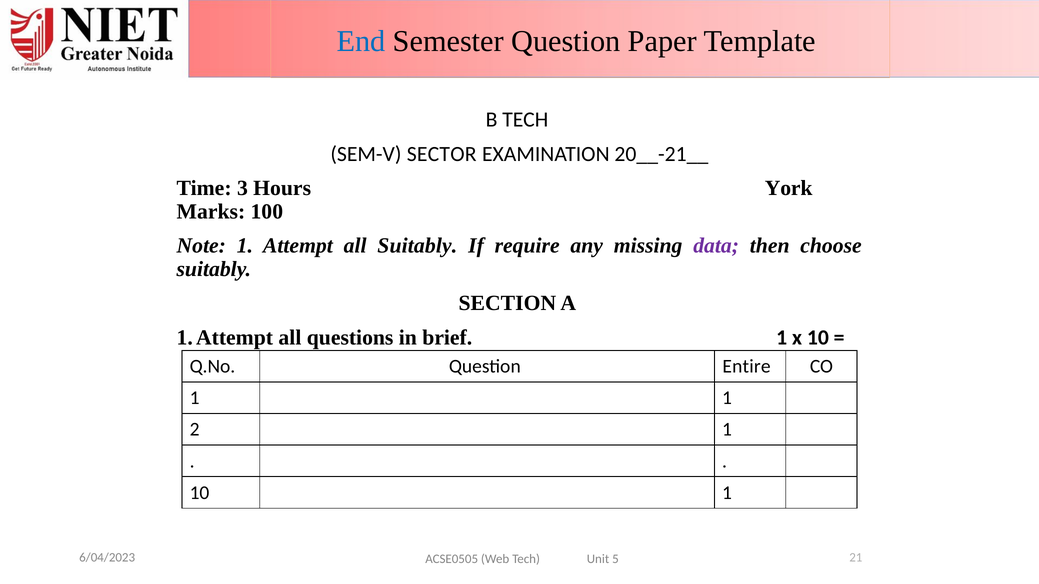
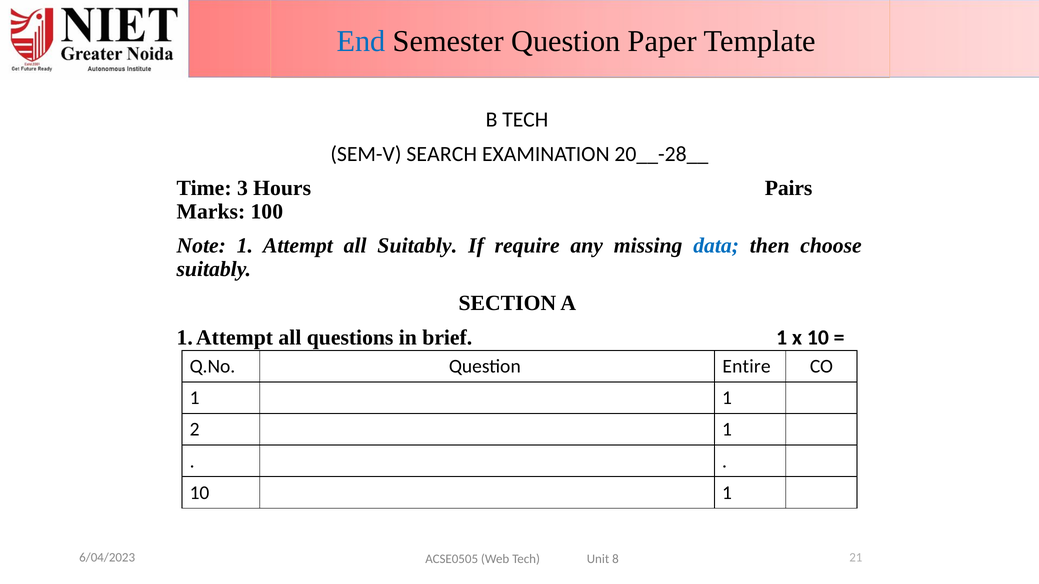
SECTOR: SECTOR -> SEARCH (442, 154)
20__-21__: 20__-21__ -> 20__-28__ (661, 154)
York: York -> Pairs (789, 188)
data colour: purple -> blue (716, 246)
5: 5 -> 8 (615, 559)
